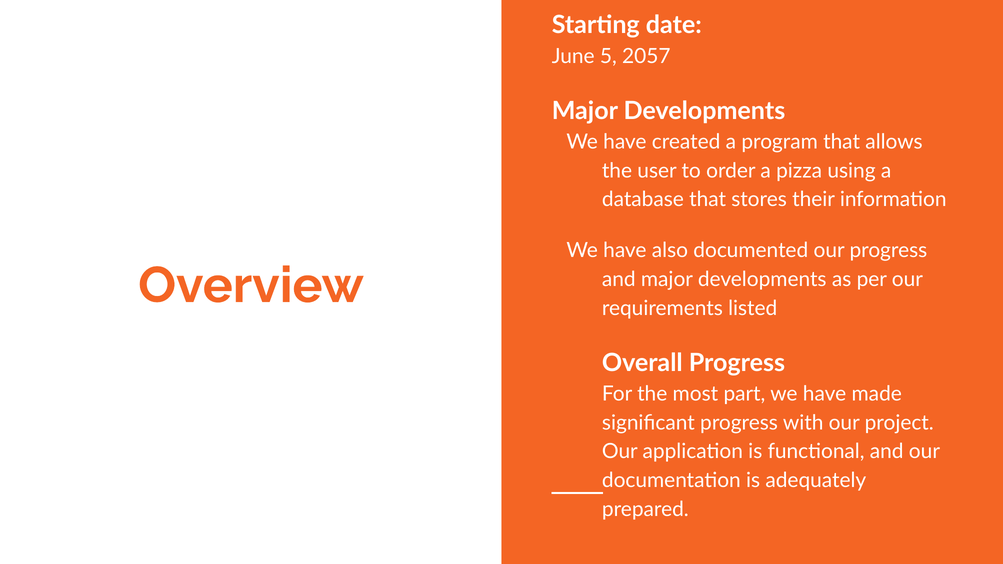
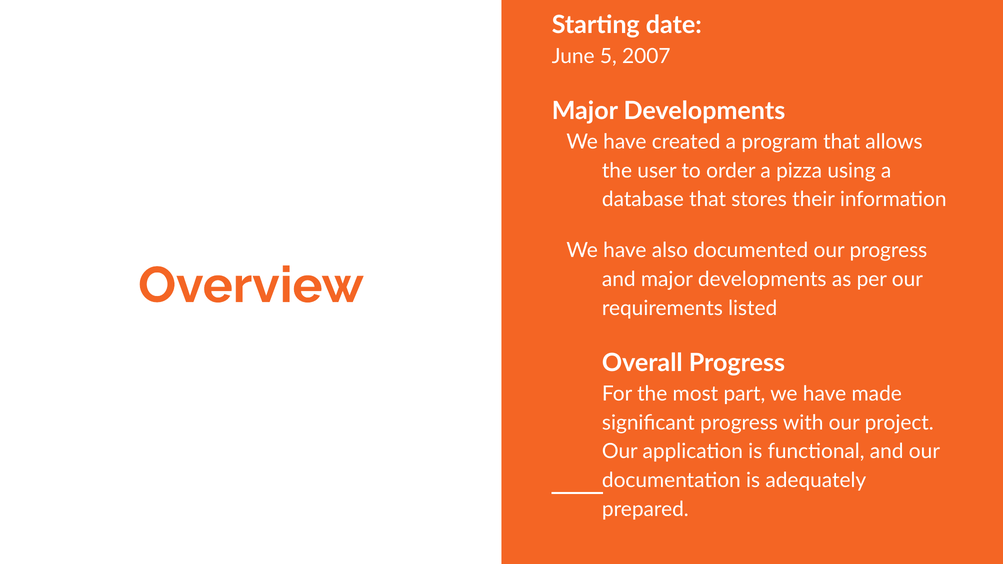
2057: 2057 -> 2007 (646, 56)
